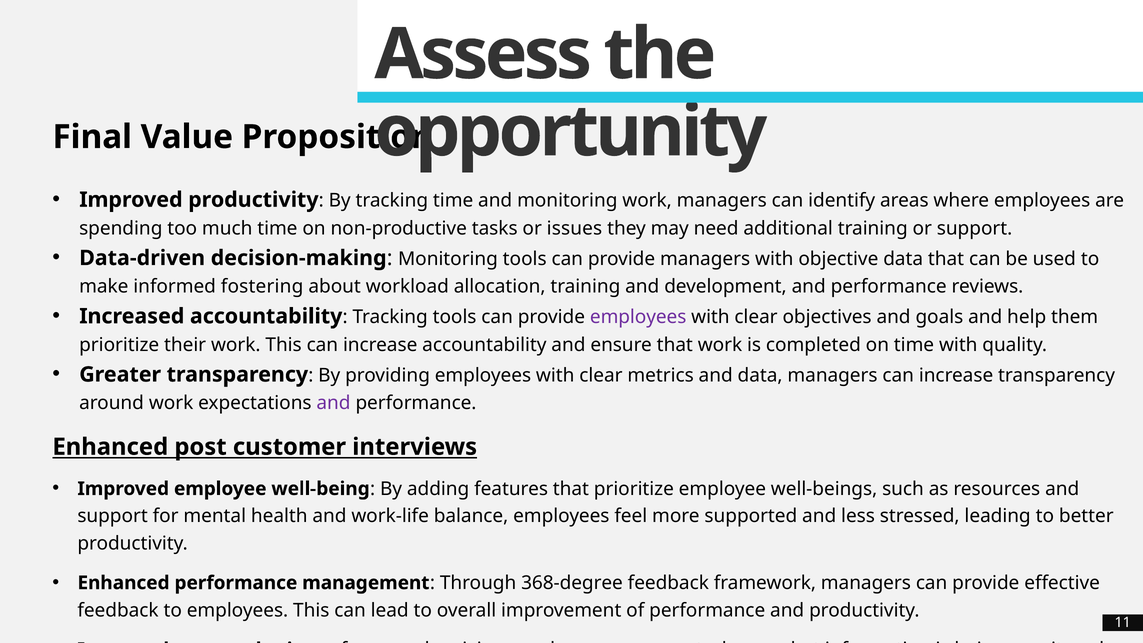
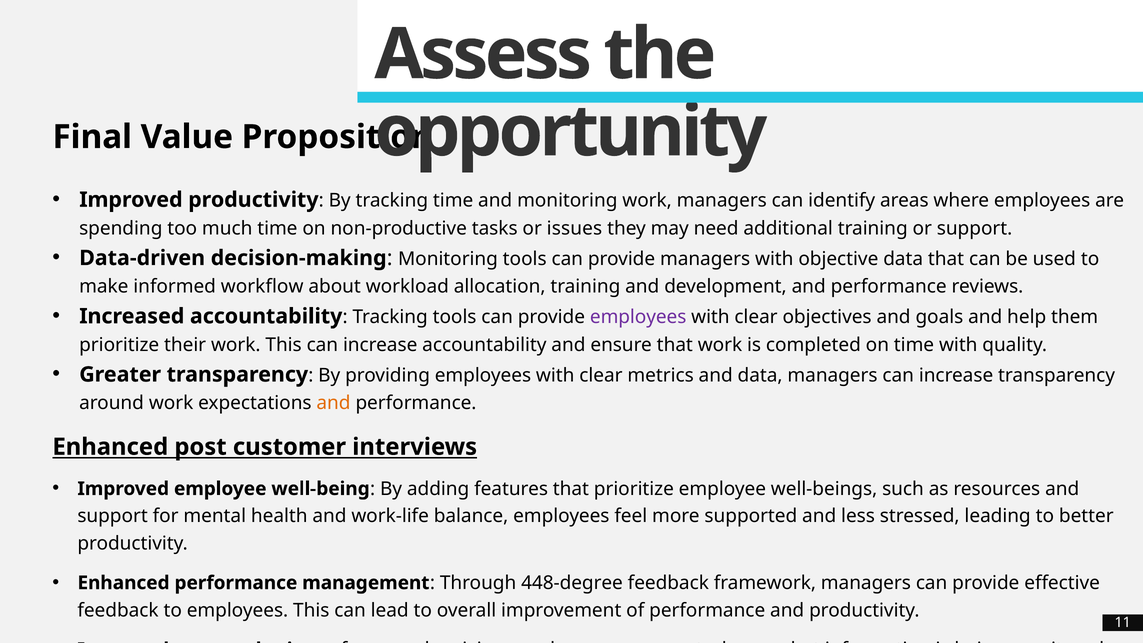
fostering: fostering -> workflow (262, 287)
and colour: purple -> orange (334, 403)
368-degree: 368-degree -> 448-degree (572, 583)
